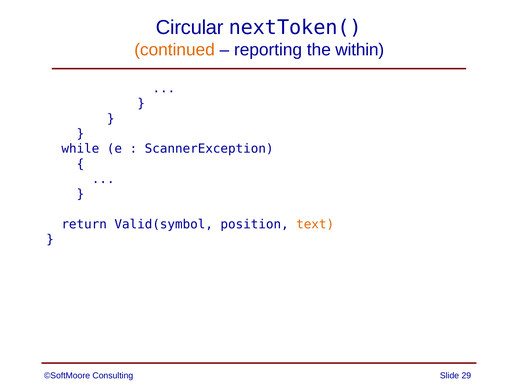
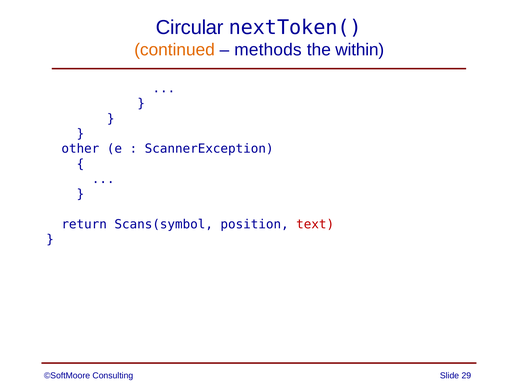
reporting: reporting -> methods (268, 50)
while: while -> other (80, 149)
Valid(symbol: Valid(symbol -> Scans(symbol (164, 224)
text colour: orange -> red (315, 224)
